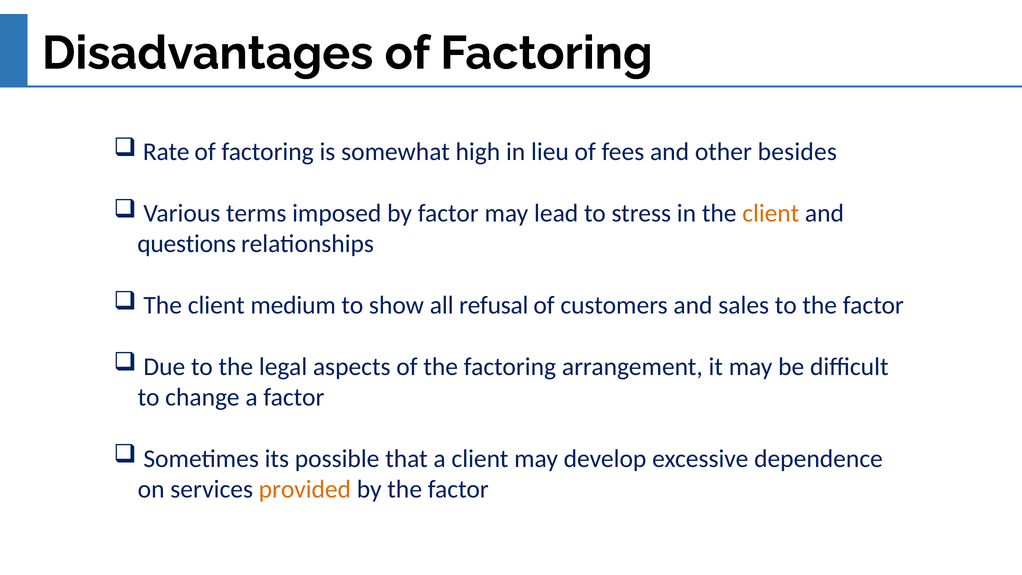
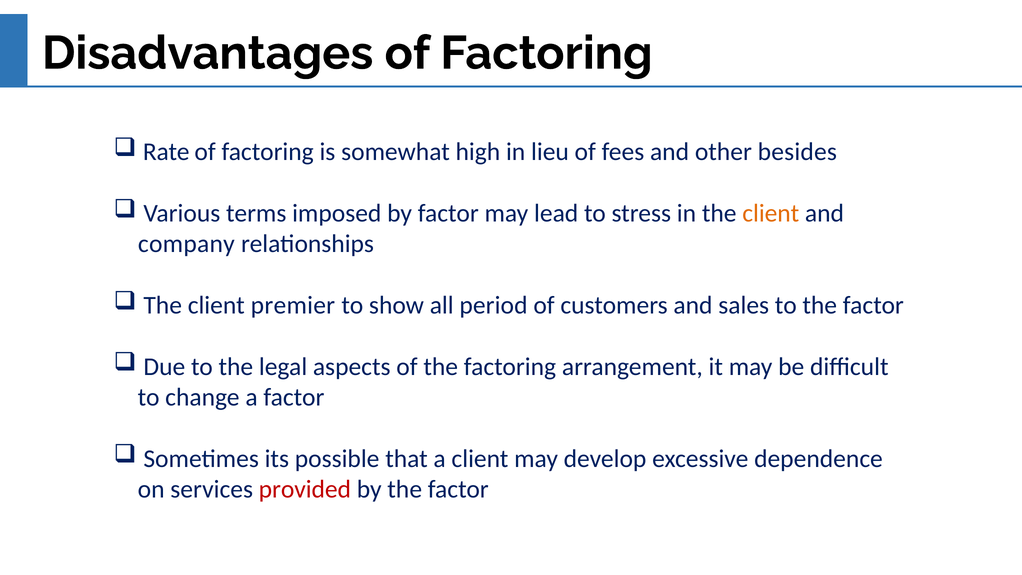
questions: questions -> company (186, 244)
medium: medium -> premier (293, 305)
refusal: refusal -> period (494, 305)
provided colour: orange -> red (305, 489)
